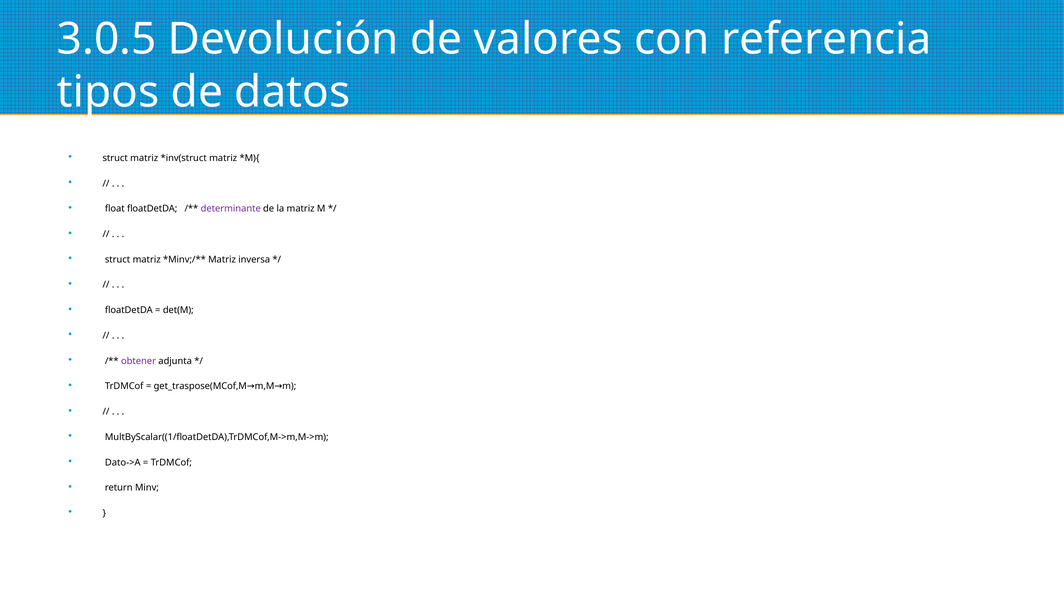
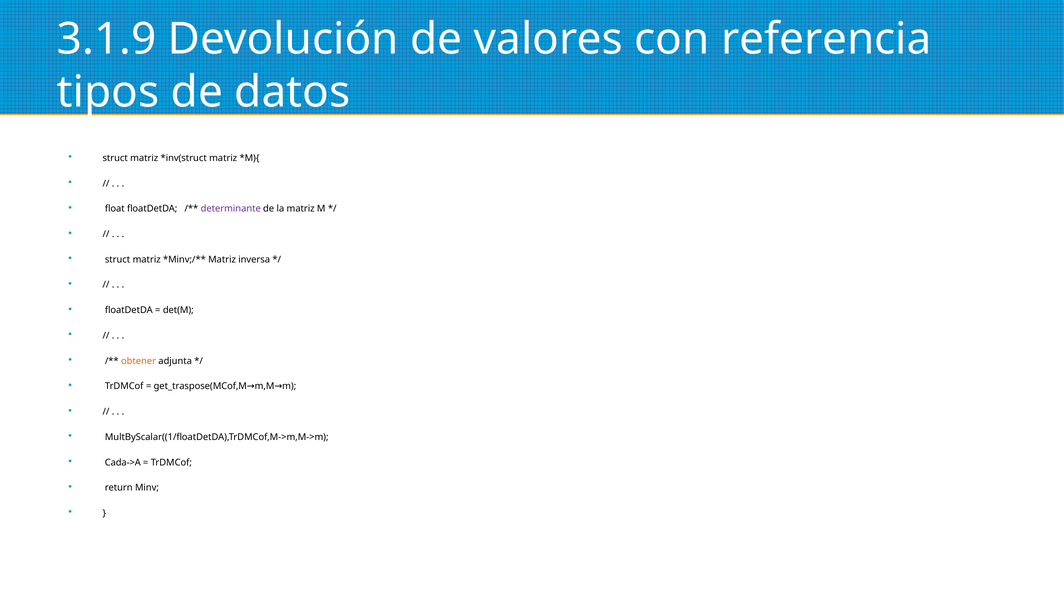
3.0.5: 3.0.5 -> 3.1.9 (107, 39)
obtener colour: purple -> orange (139, 361)
Dato->A: Dato->A -> Cada->A (123, 463)
